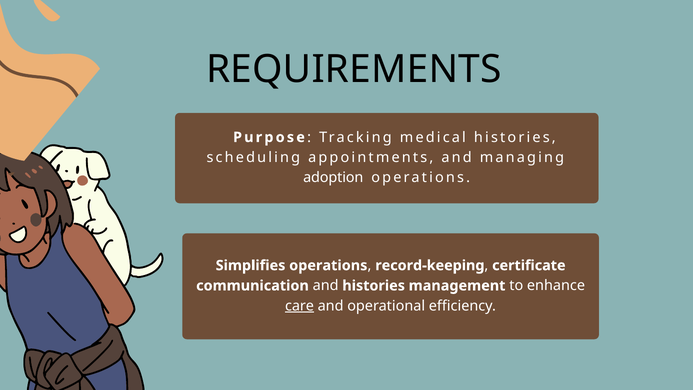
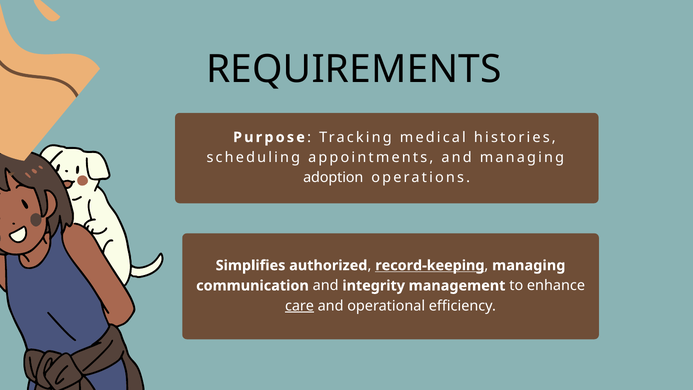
Simplifies operations: operations -> authorized (328, 265)
record-keeping underline: none -> present (430, 265)
certificate: certificate -> managing (529, 265)
and histories: histories -> integrity (374, 286)
